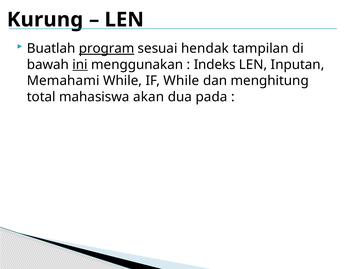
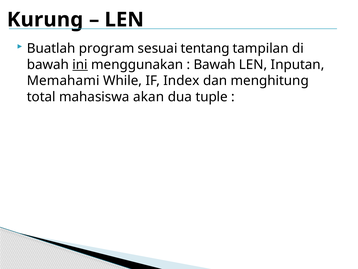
program underline: present -> none (107, 48)
hendak: hendak -> tentang (205, 48)
Indeks: Indeks -> Bawah (215, 64)
IF While: While -> Index (181, 81)
pada: pada -> tuple (212, 97)
